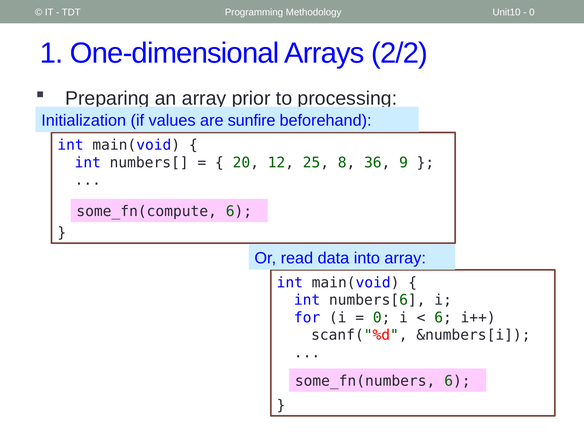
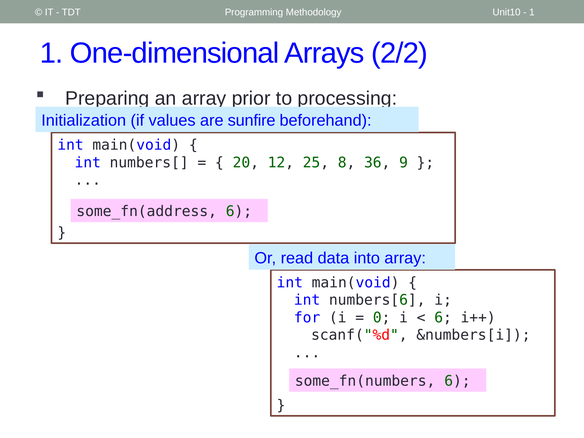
0: 0 -> 1 (532, 12)
some_fn(compute: some_fn(compute -> some_fn(address (147, 212)
